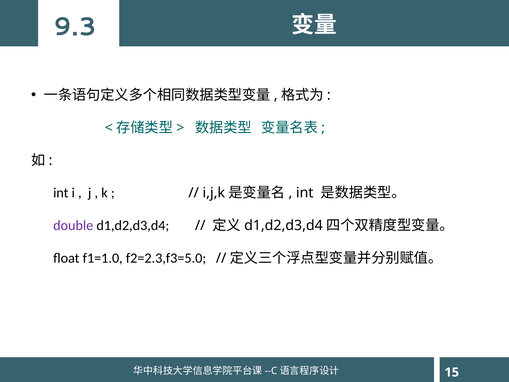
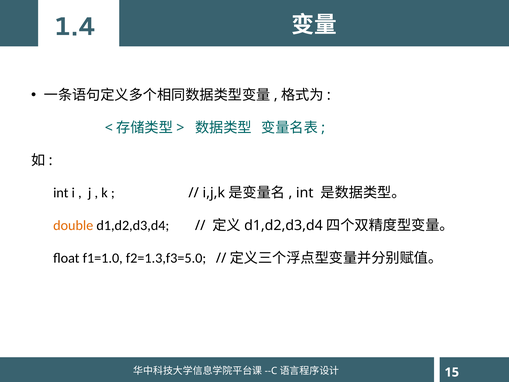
9.3: 9.3 -> 1.4 (75, 27)
double colour: purple -> orange (73, 225)
f2=2.3,f3=5.0: f2=2.3,f3=5.0 -> f2=1.3,f3=5.0 (166, 258)
